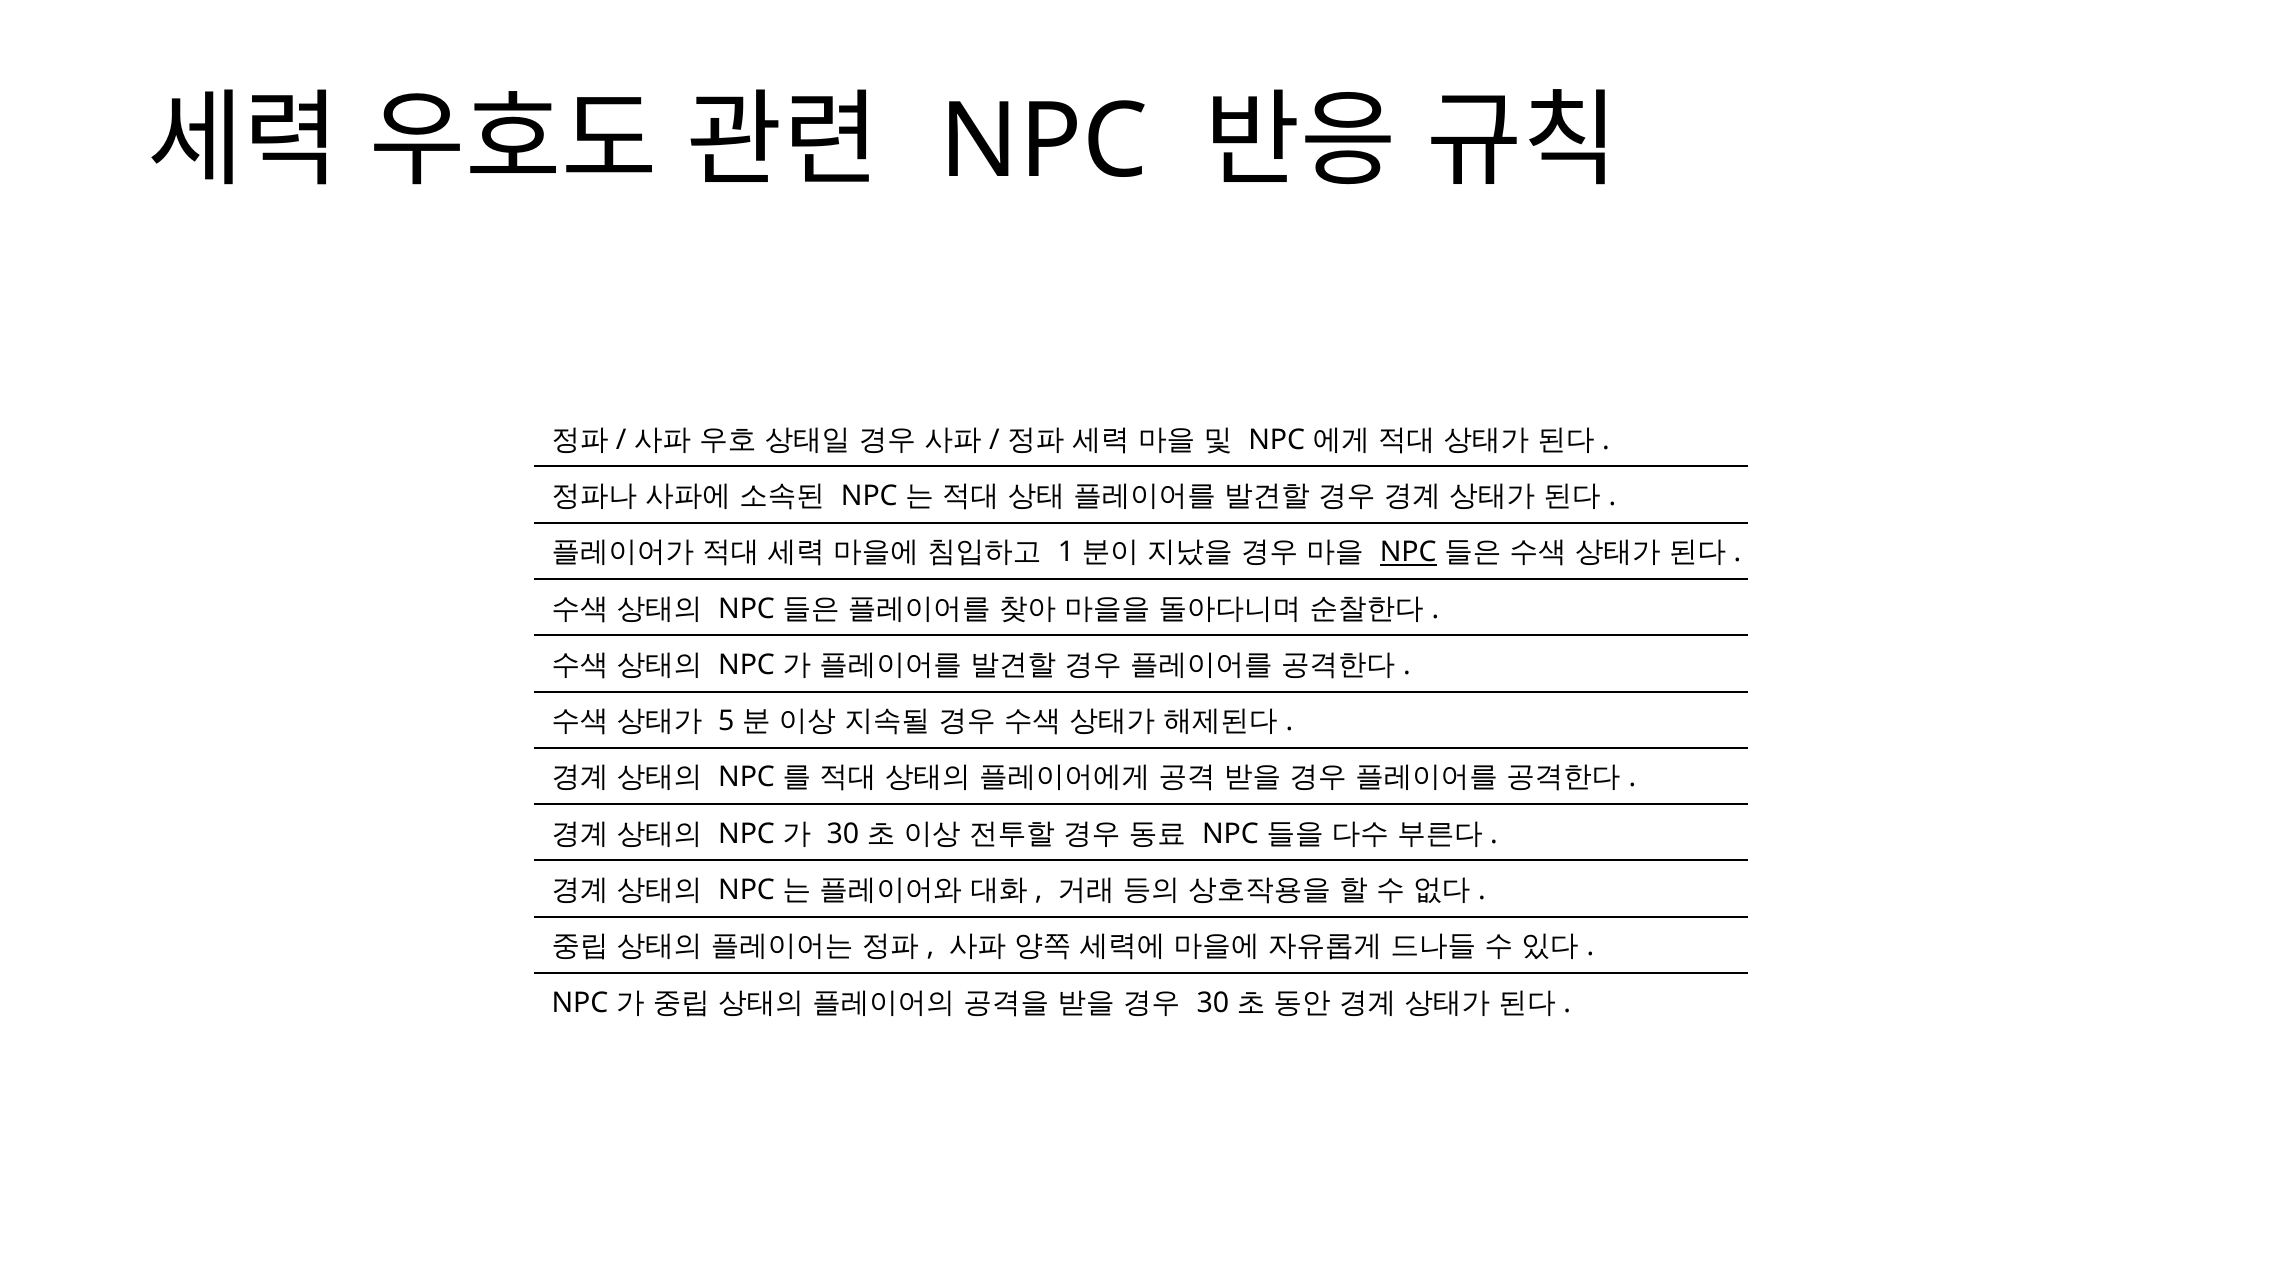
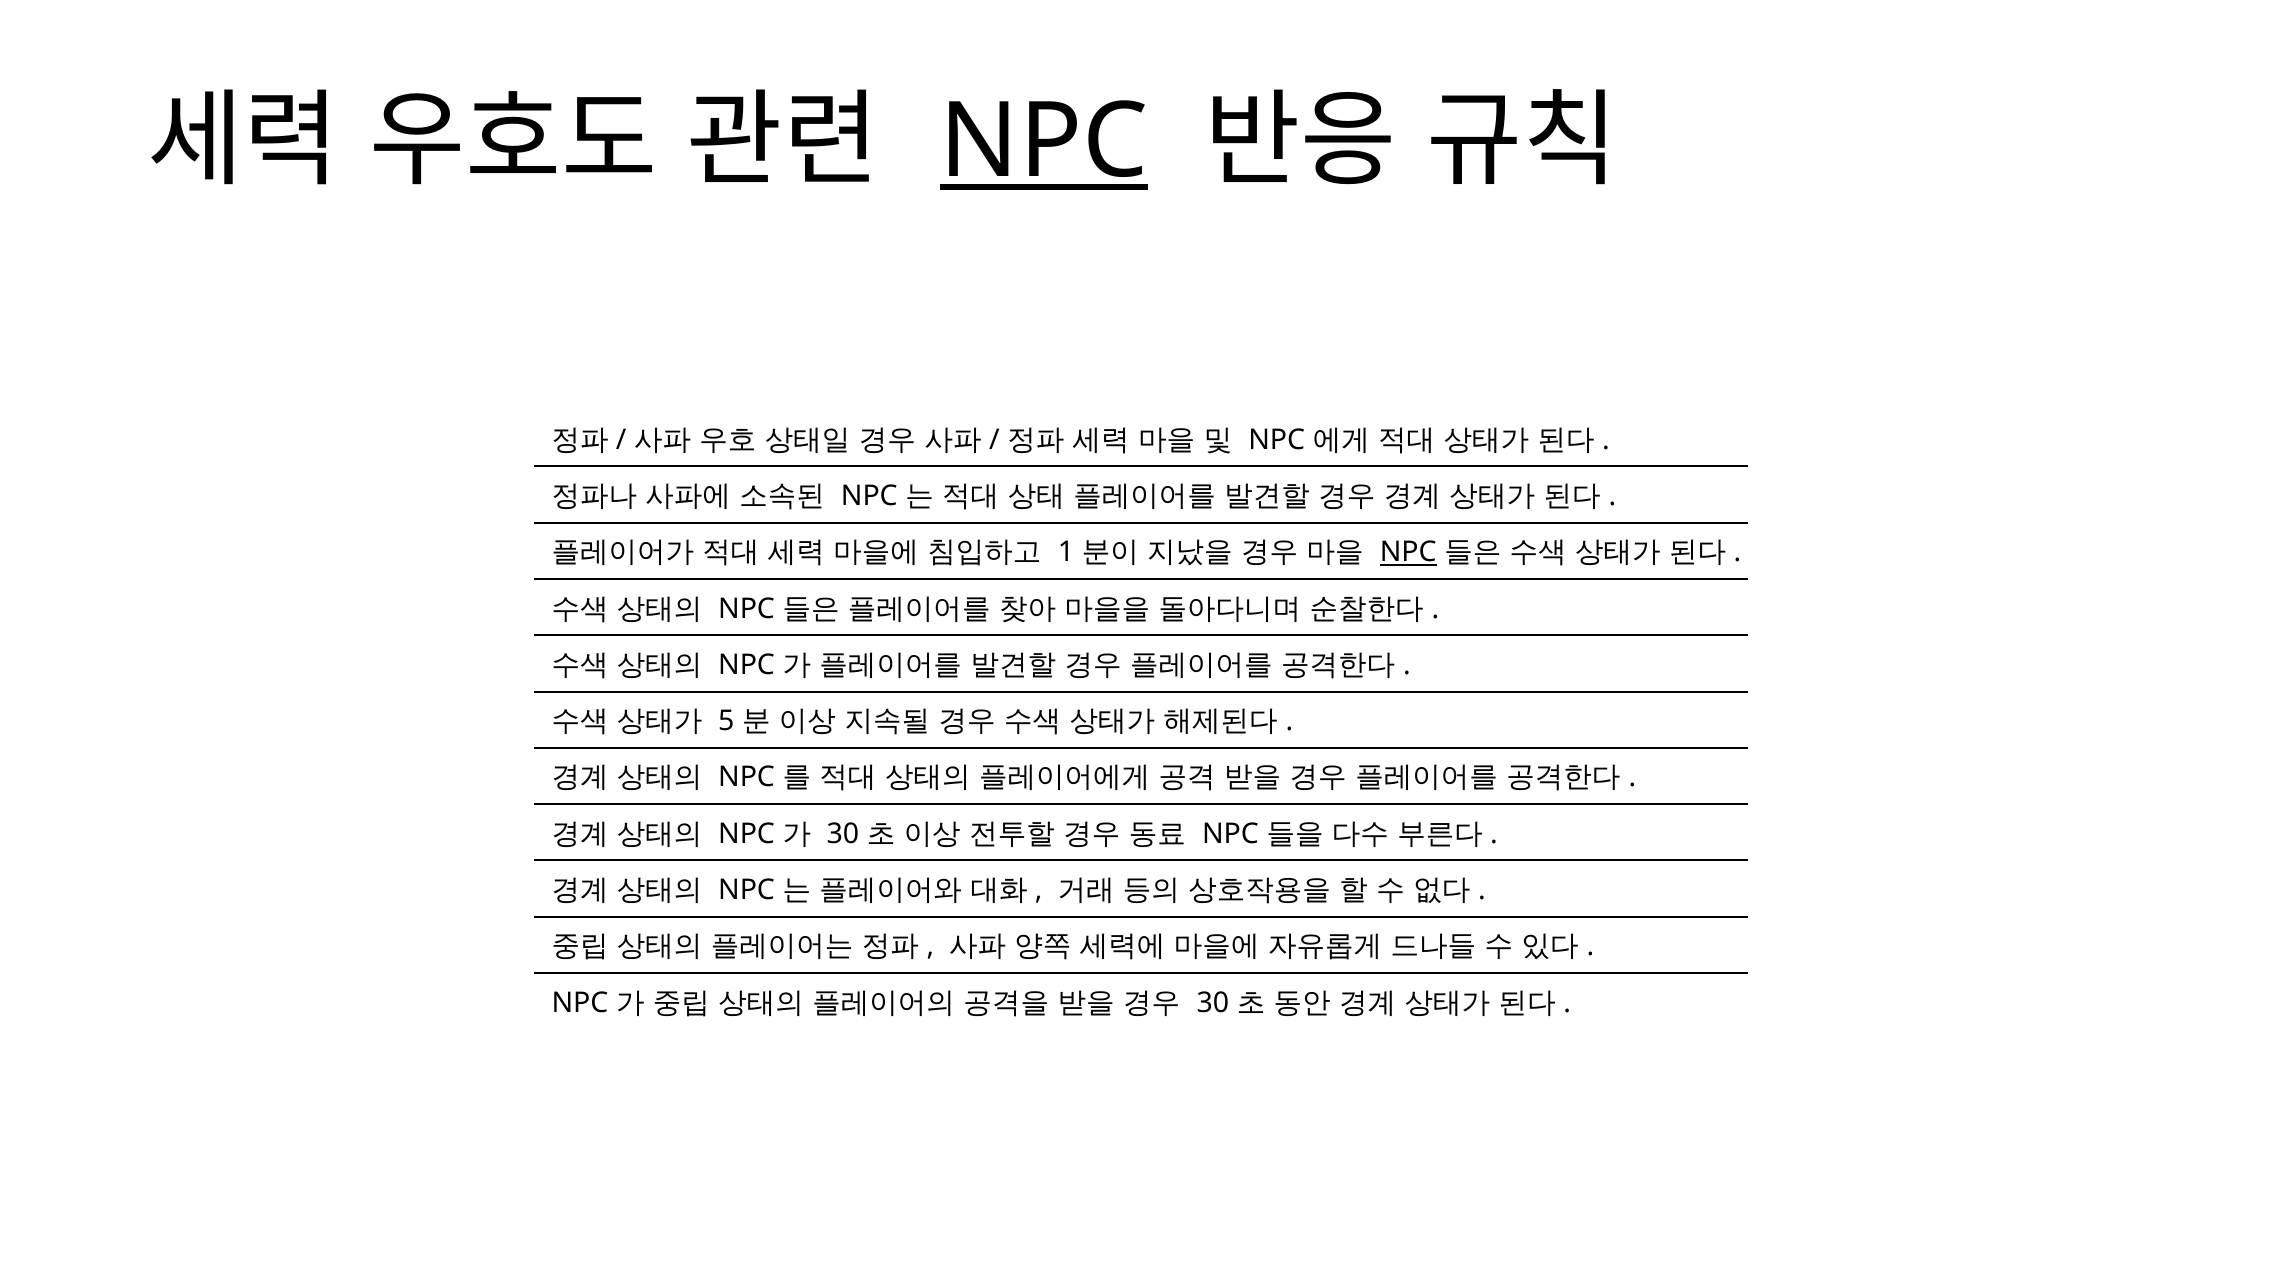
NPC underline: none -> present (1044, 142)
